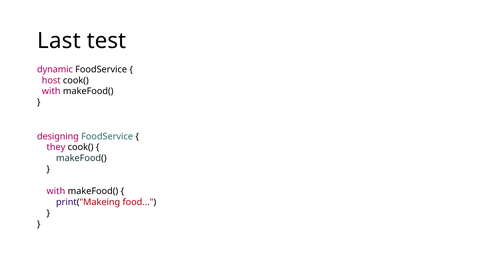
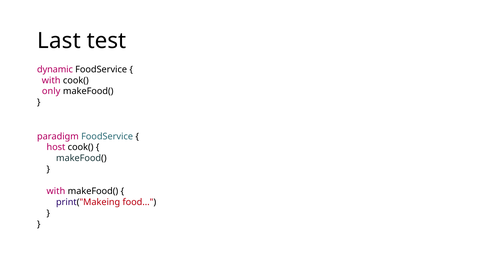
host: host -> with (51, 80)
with: with -> only (51, 91)
designing: designing -> paradigm (58, 136)
they: they -> host (56, 147)
